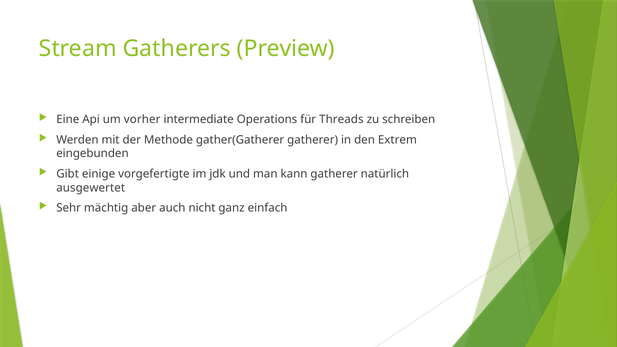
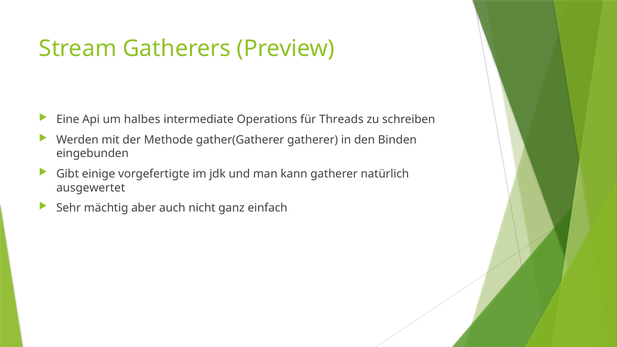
vorher: vorher -> halbes (142, 119)
Extrem: Extrem -> Binden (397, 140)
